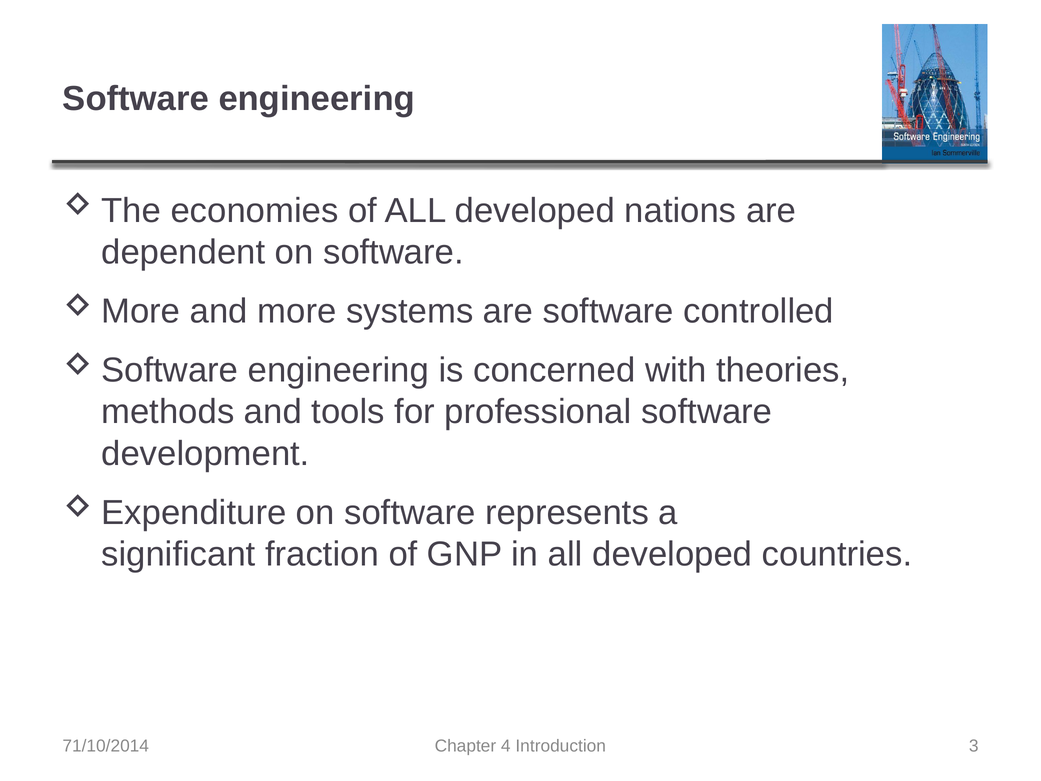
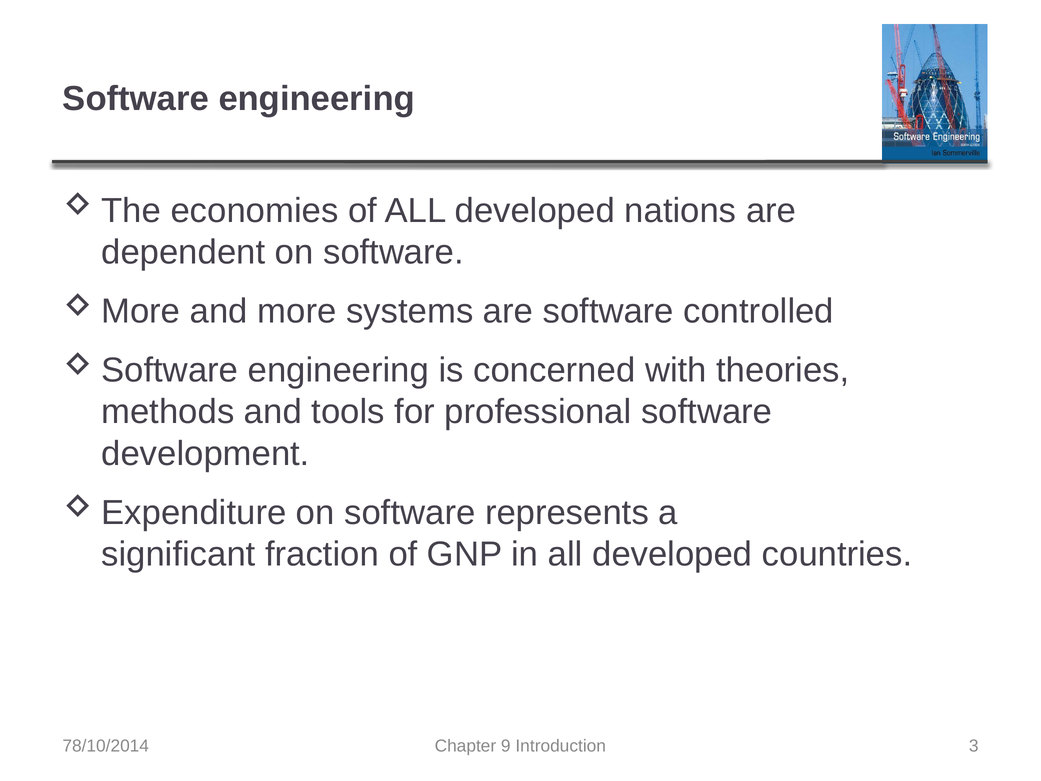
71/10/2014: 71/10/2014 -> 78/10/2014 (106, 746)
4: 4 -> 9 (506, 746)
